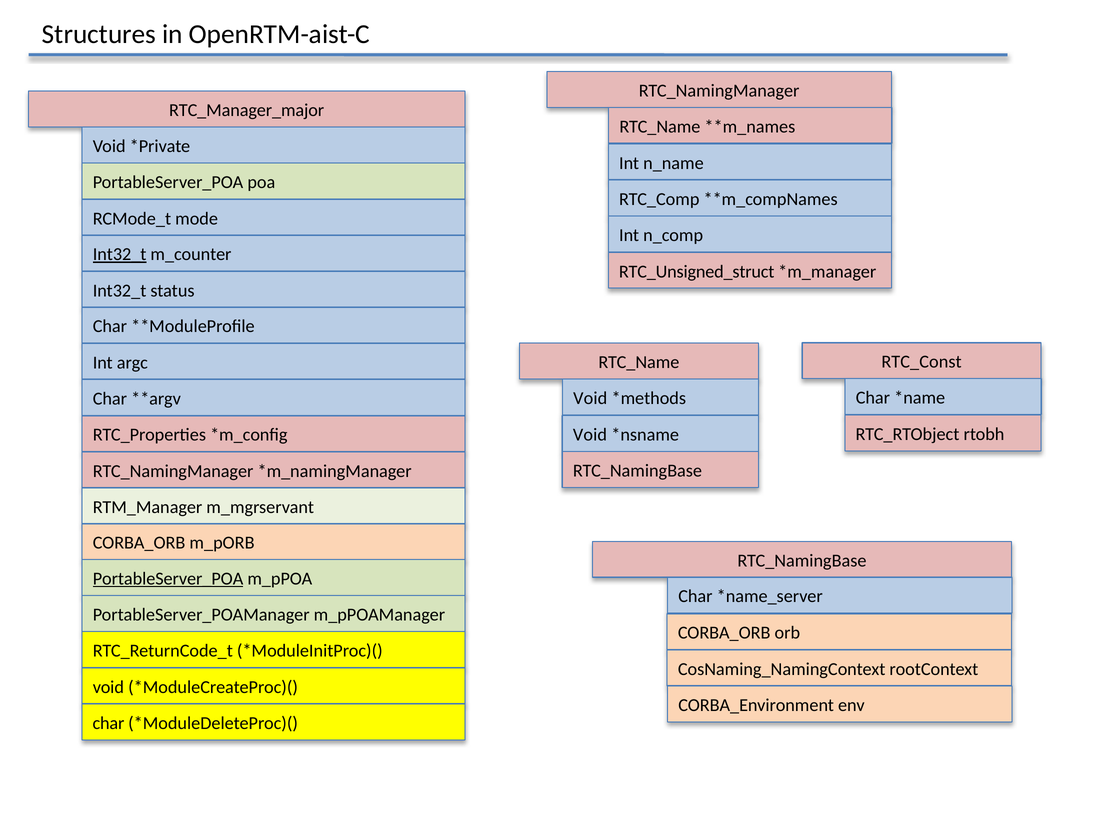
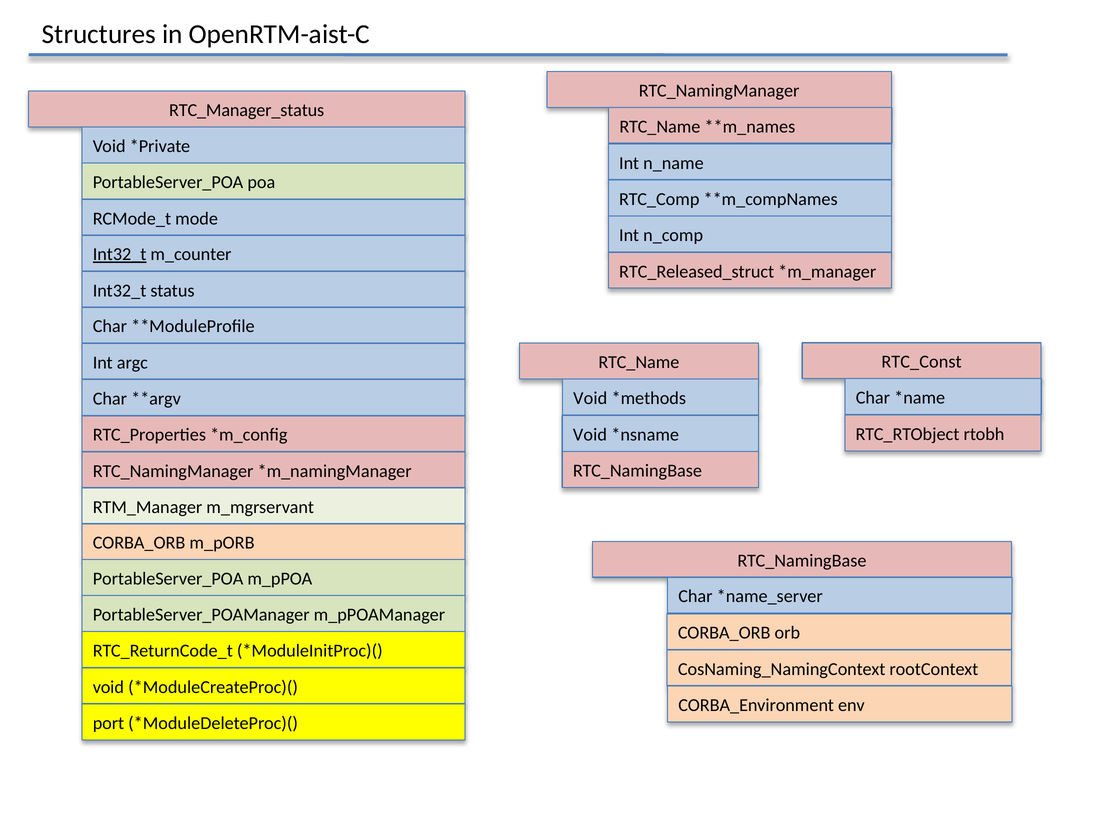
RTC_Manager_major: RTC_Manager_major -> RTC_Manager_status (247, 110)
RTC_Unsigned_struct: RTC_Unsigned_struct -> RTC_Released_struct (697, 272)
PortableServer_POA underline: present -> none (168, 579)
char: char -> port (108, 724)
